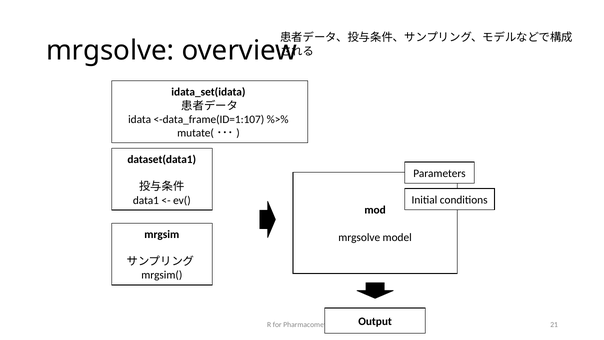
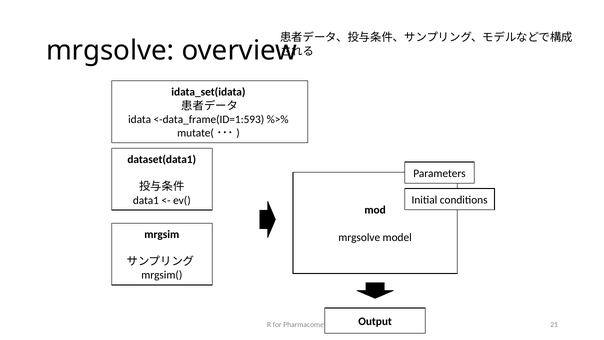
<-data_frame(ID=1:107: <-data_frame(ID=1:107 -> <-data_frame(ID=1:593 (209, 119)
